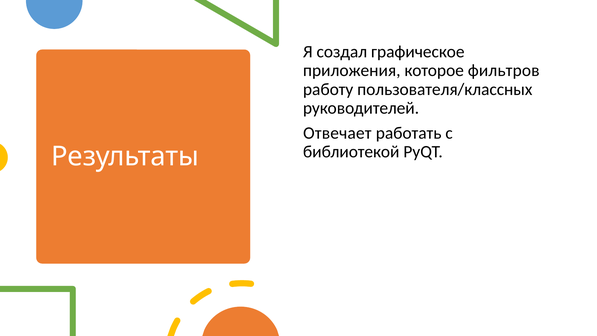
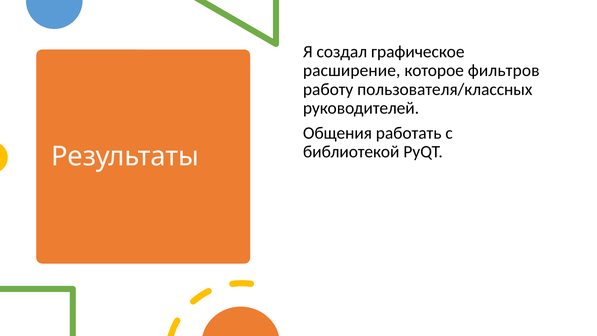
приложения: приложения -> расширение (352, 70)
Отвечает: Отвечает -> Общения (337, 133)
